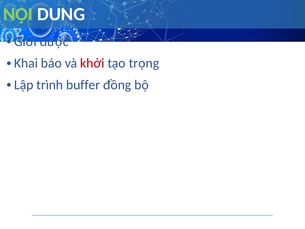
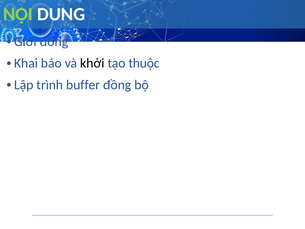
Giới được: được -> đồng (54, 41)
khởi colour: red -> black (92, 63)
trọng: trọng -> thuộc (144, 63)
